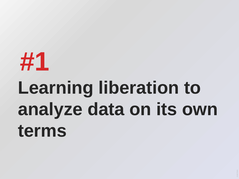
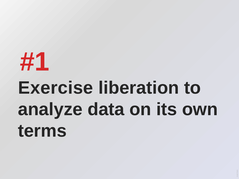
Learning: Learning -> Exercise (56, 88)
